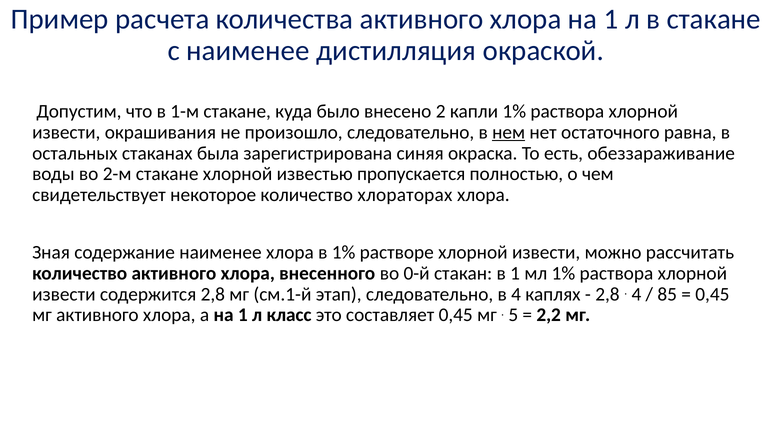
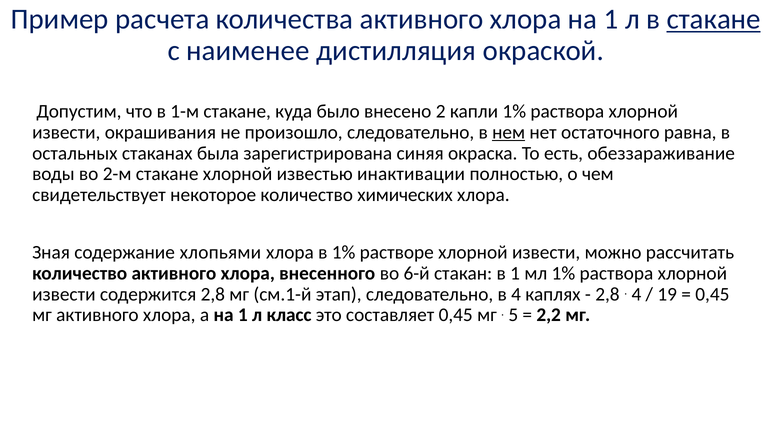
стакане underline: none -> present (714, 19)
пропускается: пропускается -> инактивации (411, 174)
хлораторах: хлораторах -> химических (405, 195)
содержание наименее: наименее -> хлопьями (220, 253)
0-й: 0-й -> 6-й (417, 274)
85: 85 -> 19 (667, 294)
